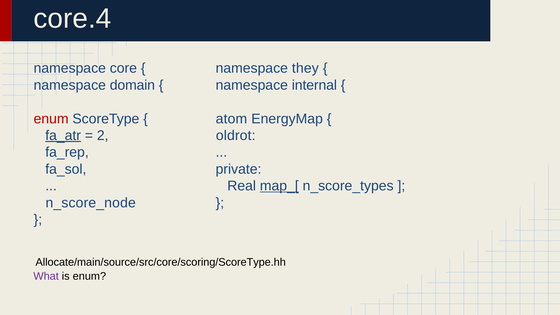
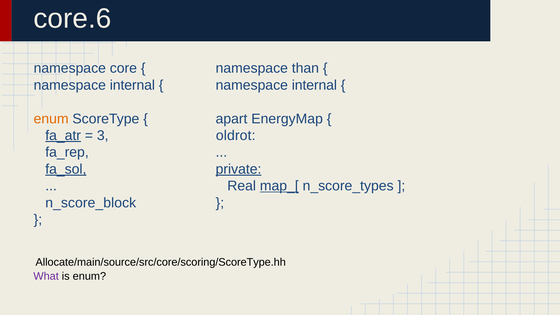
core.4: core.4 -> core.6 (72, 19)
they: they -> than (305, 68)
domain: domain -> internal (132, 85)
enum colour: red -> orange (51, 119)
atom: atom -> apart (232, 119)
2: 2 -> 3 (103, 136)
fa_sol underline: none -> present (66, 169)
private underline: none -> present (239, 169)
n_score_node: n_score_node -> n_score_block (91, 203)
